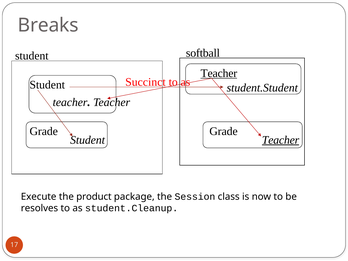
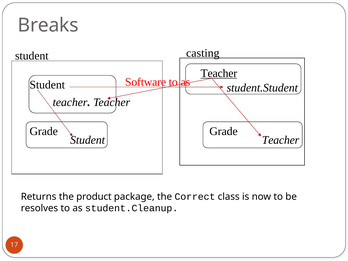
softball: softball -> casting (203, 53)
Succinct: Succinct -> Software (146, 82)
Teacher underline: present -> none (281, 140)
Execute: Execute -> Returns (39, 197)
Session: Session -> Correct (195, 197)
